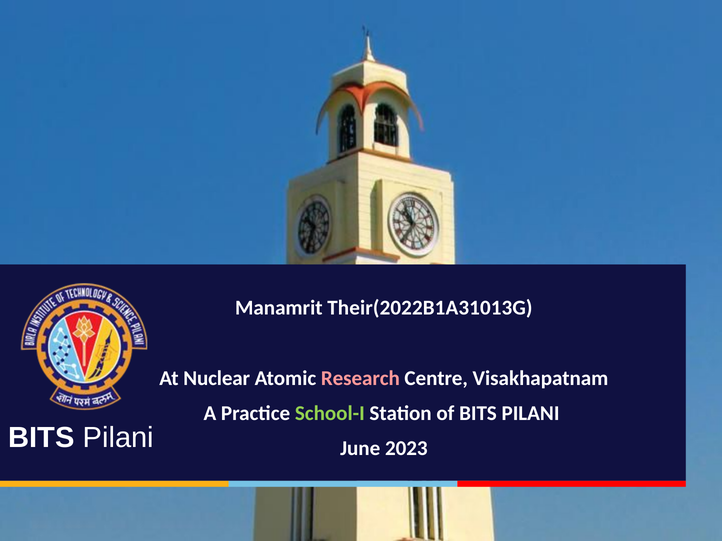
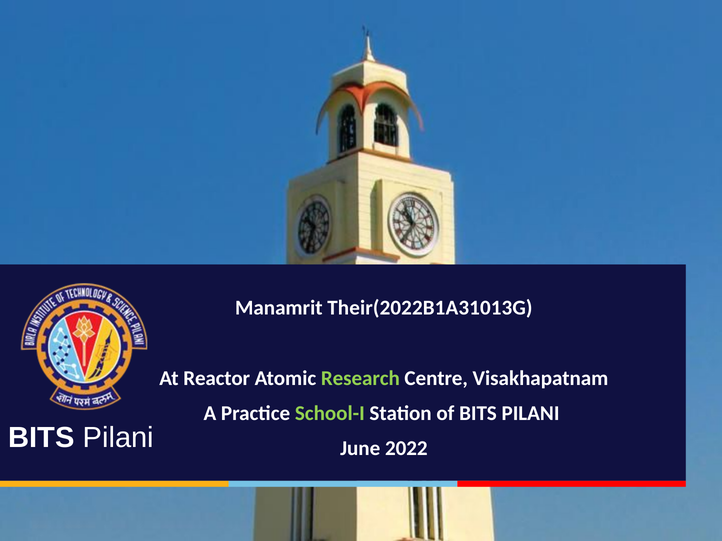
Nuclear: Nuclear -> Reactor (217, 378)
Research colour: pink -> light green (360, 378)
2023: 2023 -> 2022 (406, 449)
